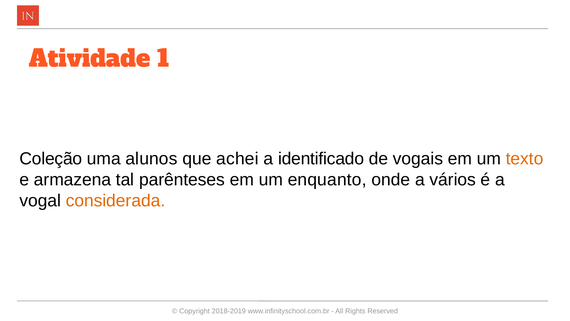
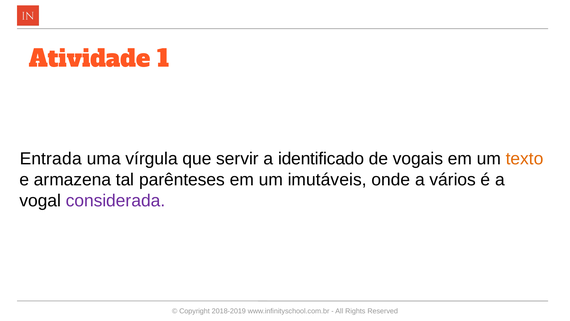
Coleção: Coleção -> Entrada (51, 159)
alunos: alunos -> vírgula (152, 159)
achei: achei -> servir (238, 159)
enquanto: enquanto -> imutáveis (327, 180)
considerada colour: orange -> purple (115, 200)
